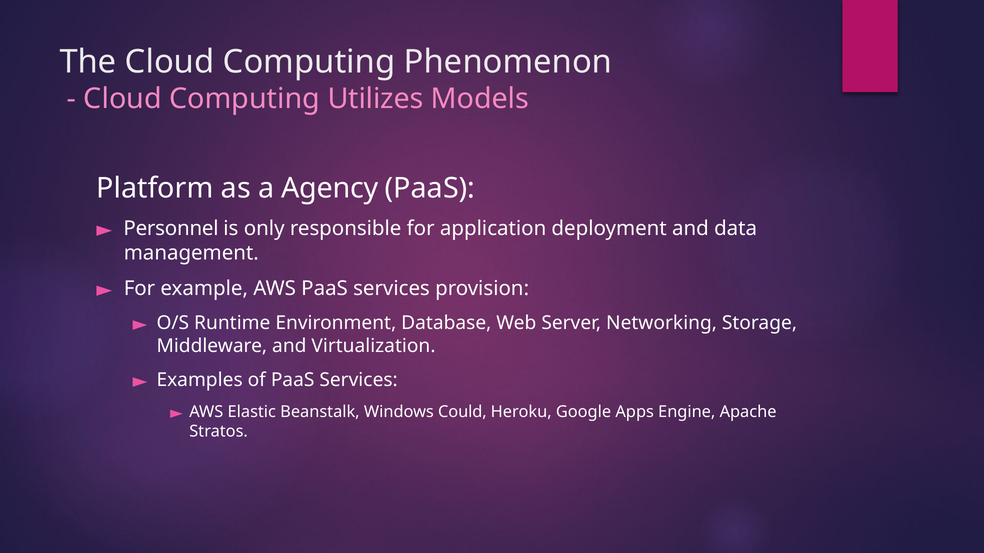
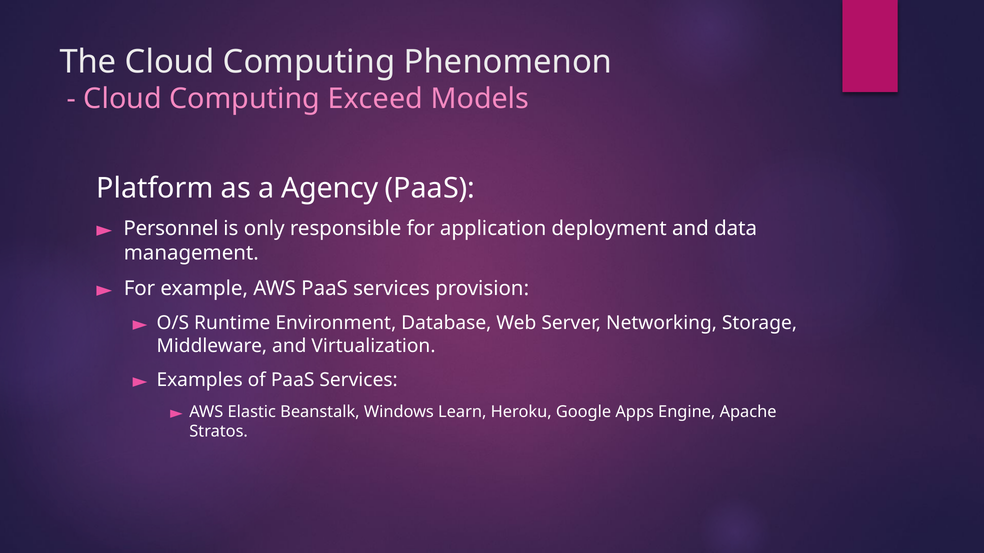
Utilizes: Utilizes -> Exceed (375, 99)
Could: Could -> Learn (462, 412)
